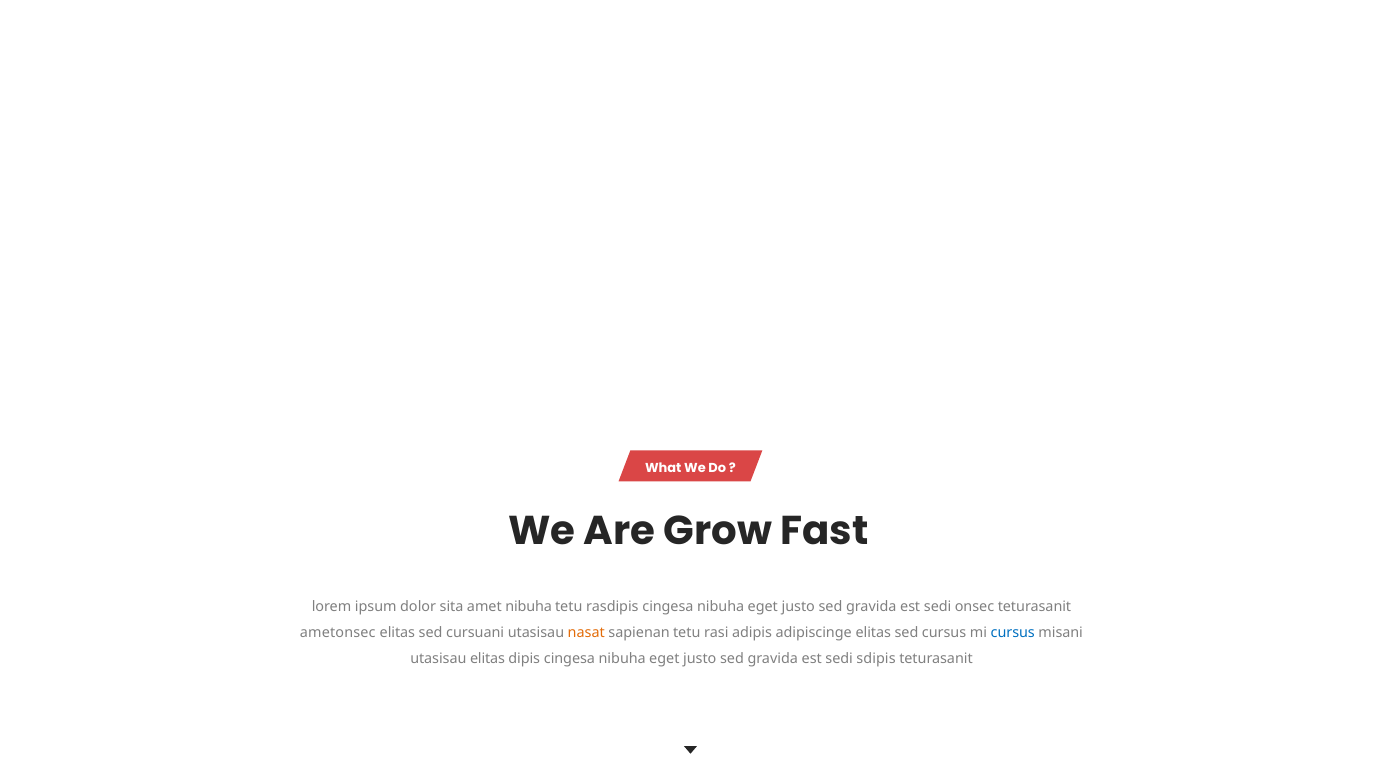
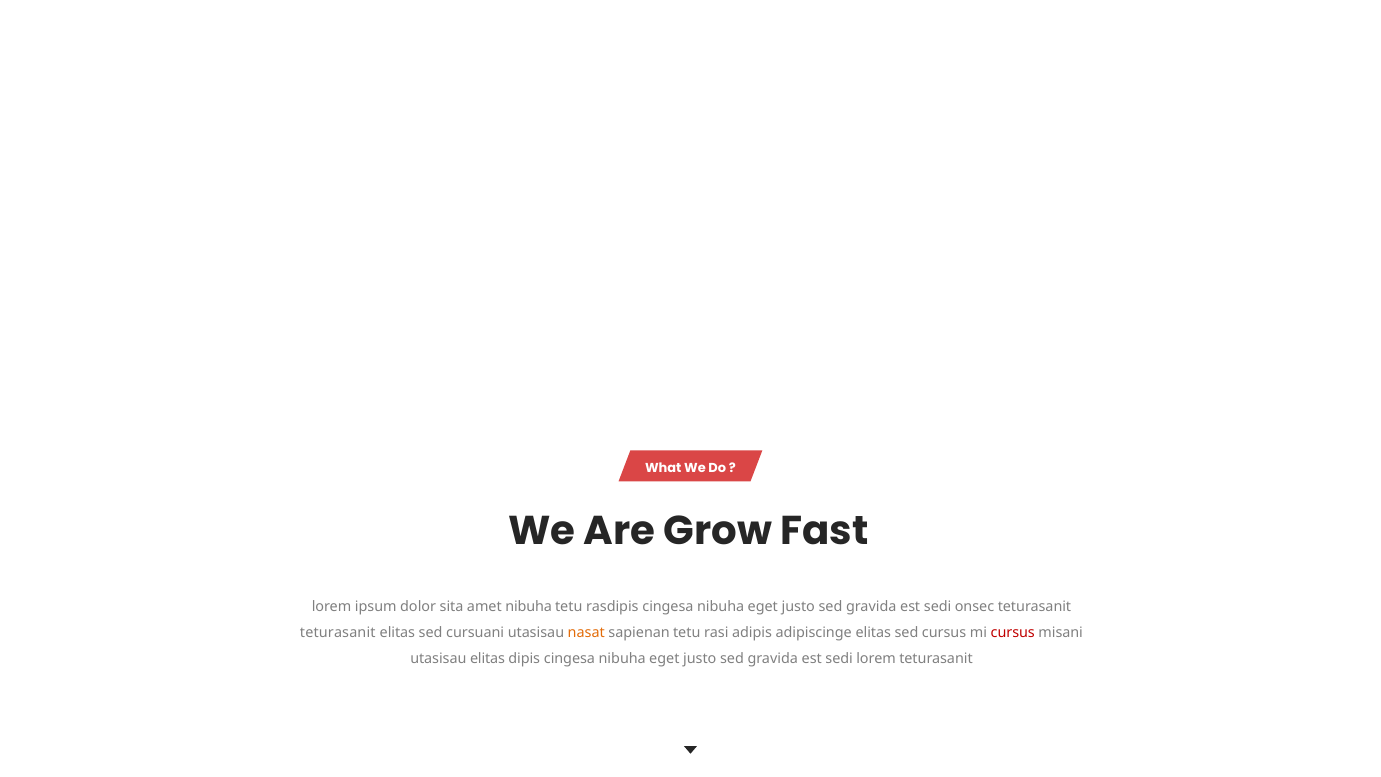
ametonsec: ametonsec -> teturasanit (338, 632)
cursus colour: blue -> red (1013, 632)
sedi sdipis: sdipis -> lorem (876, 658)
